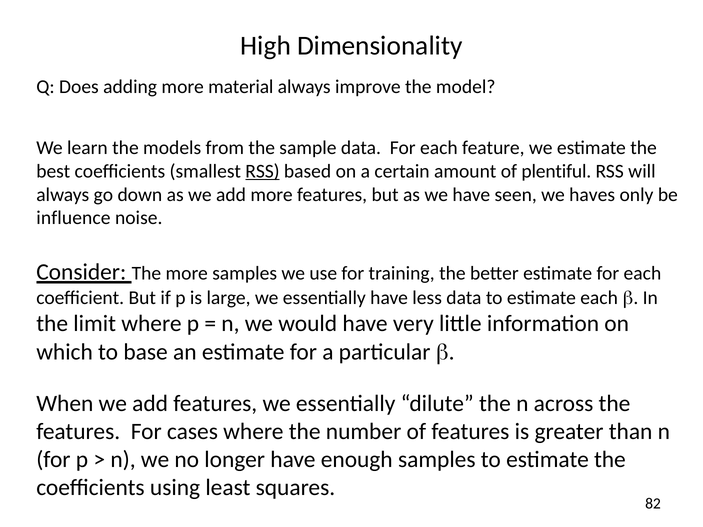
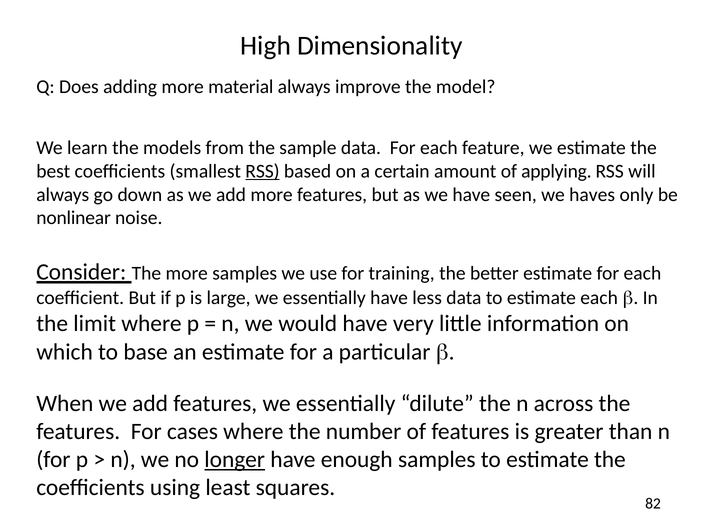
plentiful: plentiful -> applying (556, 171)
influence: influence -> nonlinear (74, 218)
longer underline: none -> present (235, 460)
